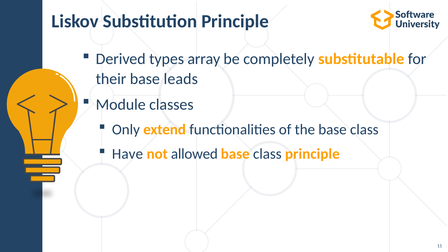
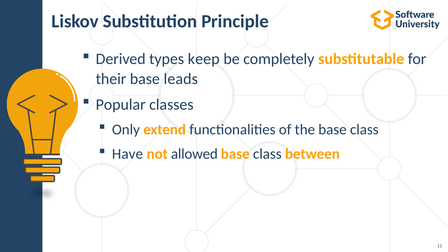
array: array -> keep (204, 59)
Module: Module -> Popular (121, 105)
class principle: principle -> between (312, 154)
